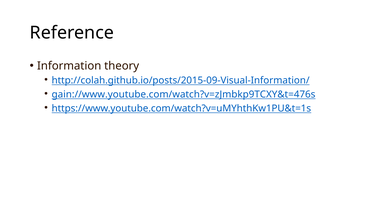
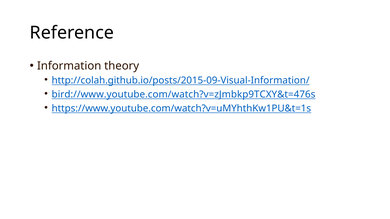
gain://www.youtube.com/watch?v=zJmbkp9TCXY&t=476s: gain://www.youtube.com/watch?v=zJmbkp9TCXY&t=476s -> bird://www.youtube.com/watch?v=zJmbkp9TCXY&t=476s (184, 95)
